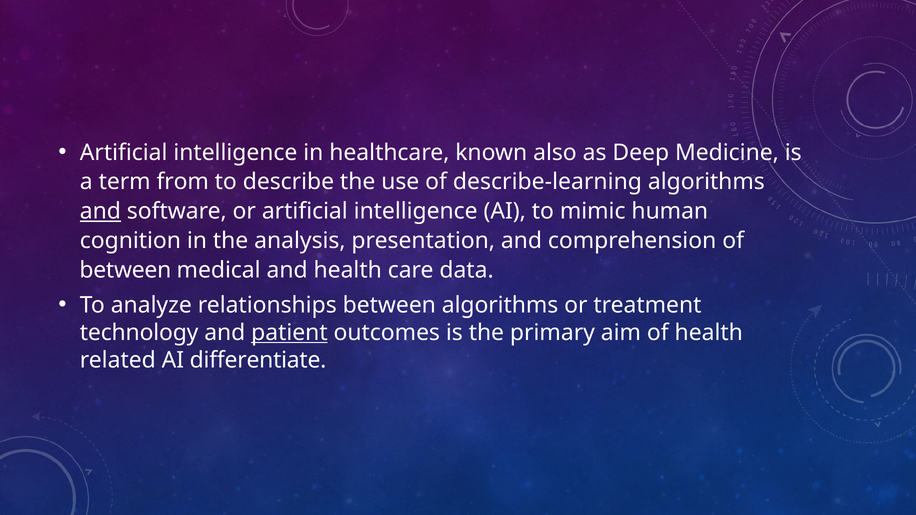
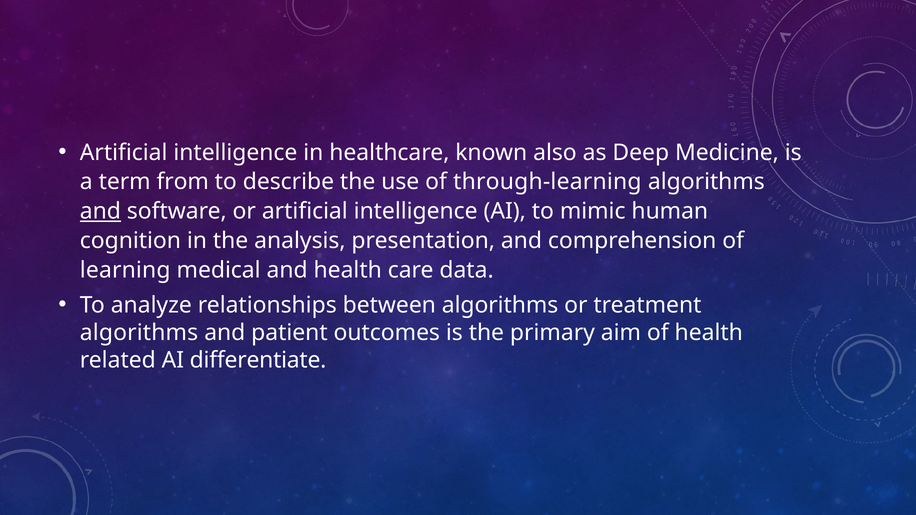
describe-learning: describe-learning -> through-learning (547, 182)
between: between -> learning (125, 270)
technology: technology -> algorithms (139, 333)
patient underline: present -> none (289, 333)
